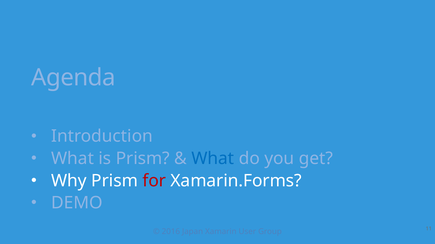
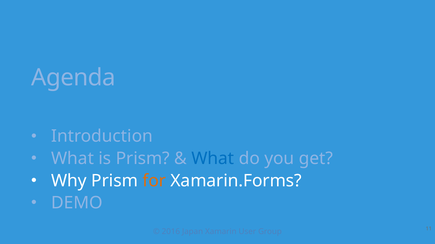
for colour: red -> orange (154, 181)
